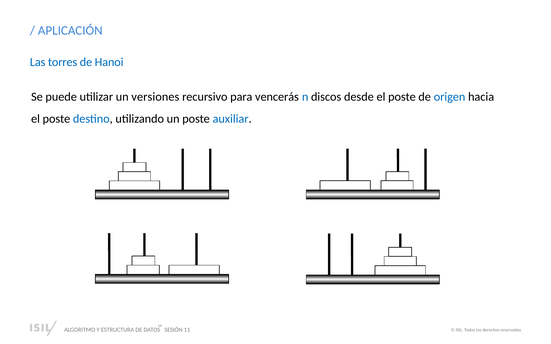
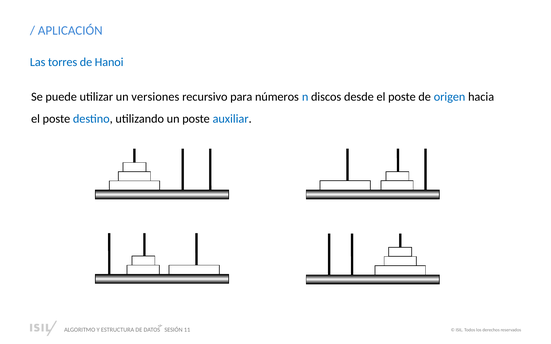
vencerás: vencerás -> números (277, 97)
